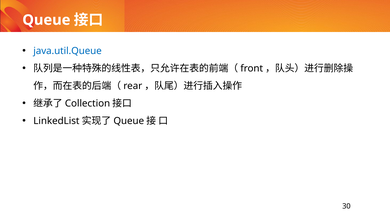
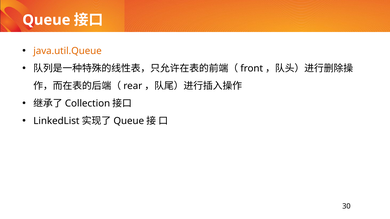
java.util.Queue colour: blue -> orange (68, 51)
